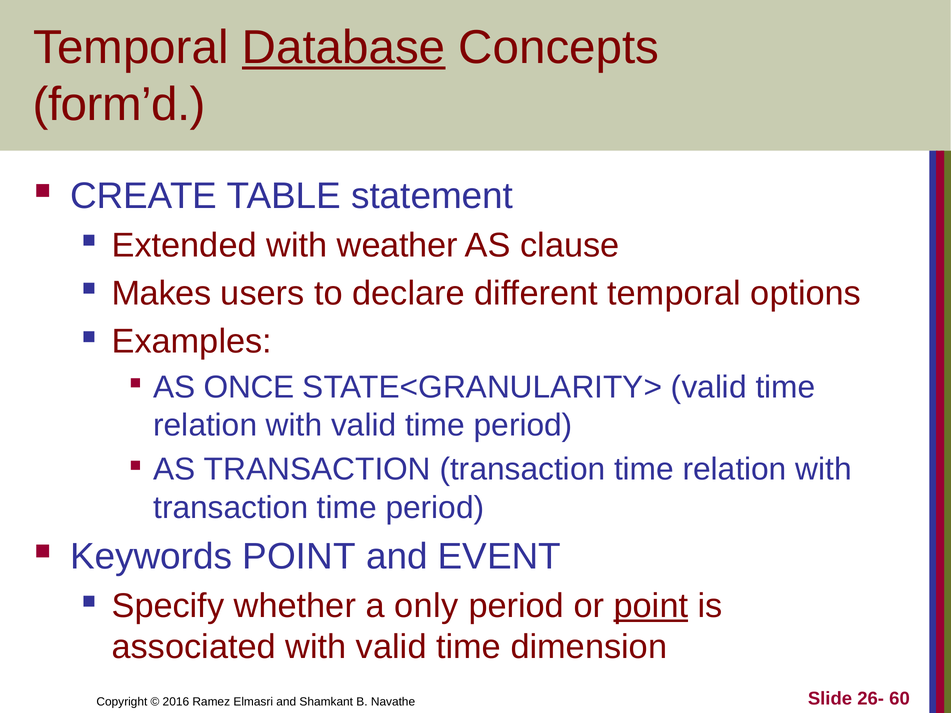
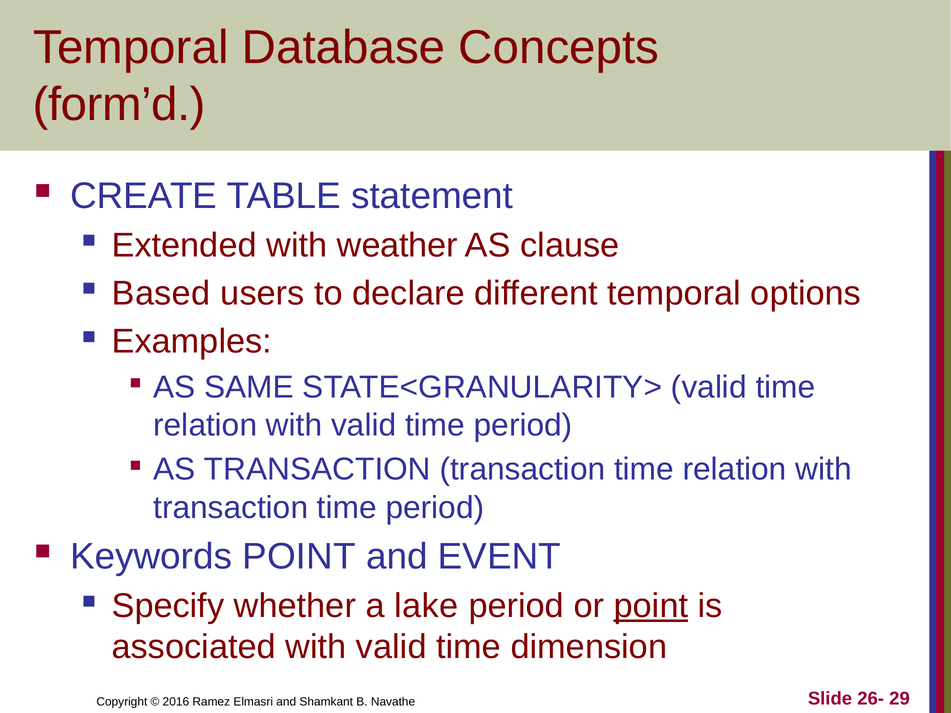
Database underline: present -> none (344, 48)
Makes: Makes -> Based (161, 293)
ONCE: ONCE -> SAME (249, 387)
only: only -> lake (426, 606)
60: 60 -> 29 (900, 699)
